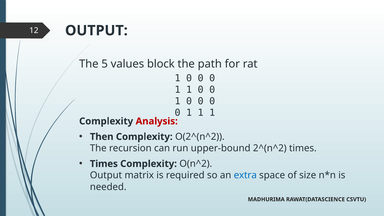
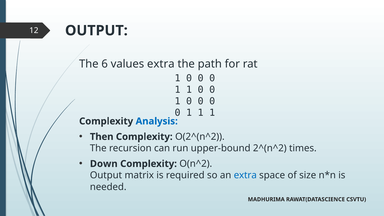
5: 5 -> 6 (105, 64)
values block: block -> extra (161, 64)
Analysis colour: red -> blue (157, 121)
Times: Times -> Down (104, 164)
